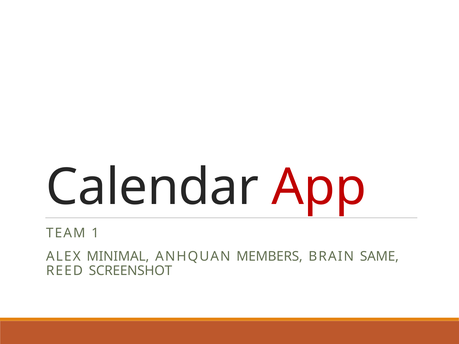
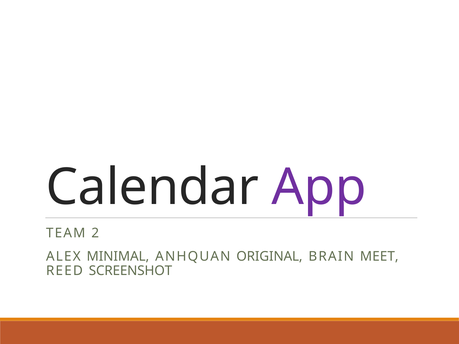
App colour: red -> purple (319, 188)
1: 1 -> 2 (95, 233)
MEMBERS: MEMBERS -> ORIGINAL (269, 256)
SAME: SAME -> MEET (379, 256)
